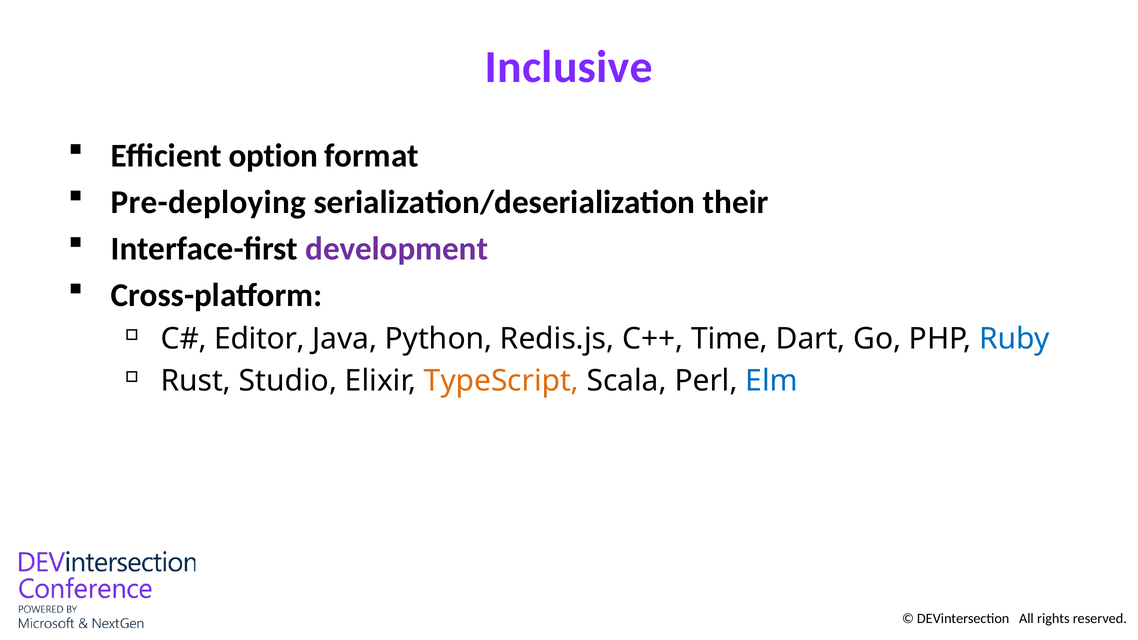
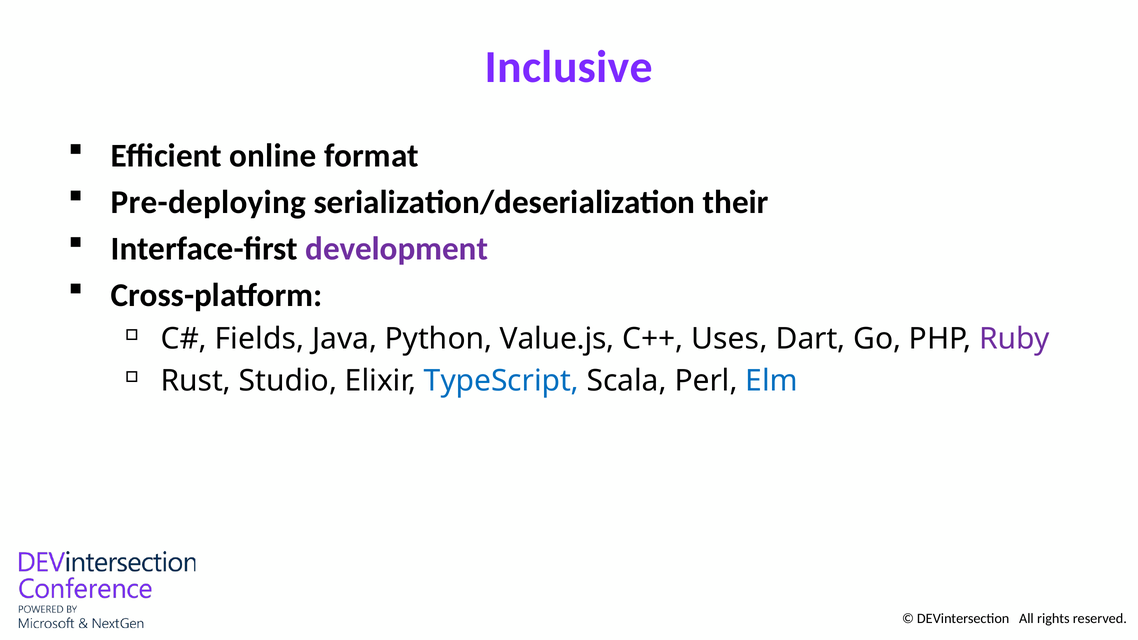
option: option -> online (273, 156)
Editor: Editor -> Fields (259, 339)
Redis.js: Redis.js -> Value.js (557, 339)
Time: Time -> Uses (729, 339)
Ruby colour: blue -> purple (1014, 339)
TypeScript colour: orange -> blue (501, 381)
